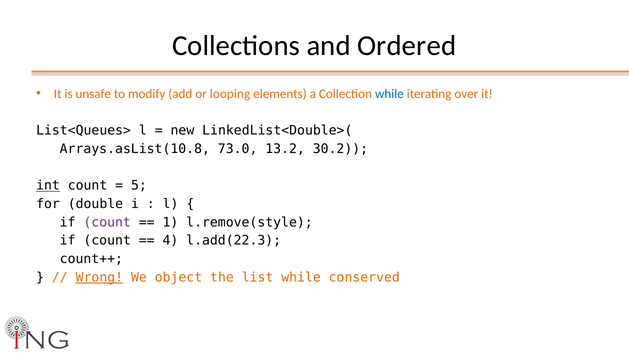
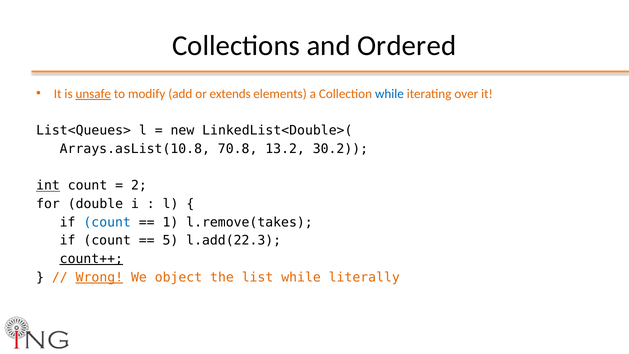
unsafe underline: none -> present (93, 94)
looping: looping -> extends (230, 94)
73.0: 73.0 -> 70.8 (238, 149)
5: 5 -> 2 (139, 185)
count colour: purple -> blue (107, 222)
l.remove(style: l.remove(style -> l.remove(takes (249, 222)
4: 4 -> 5 (170, 240)
count++ underline: none -> present (91, 259)
conserved: conserved -> literally (364, 277)
